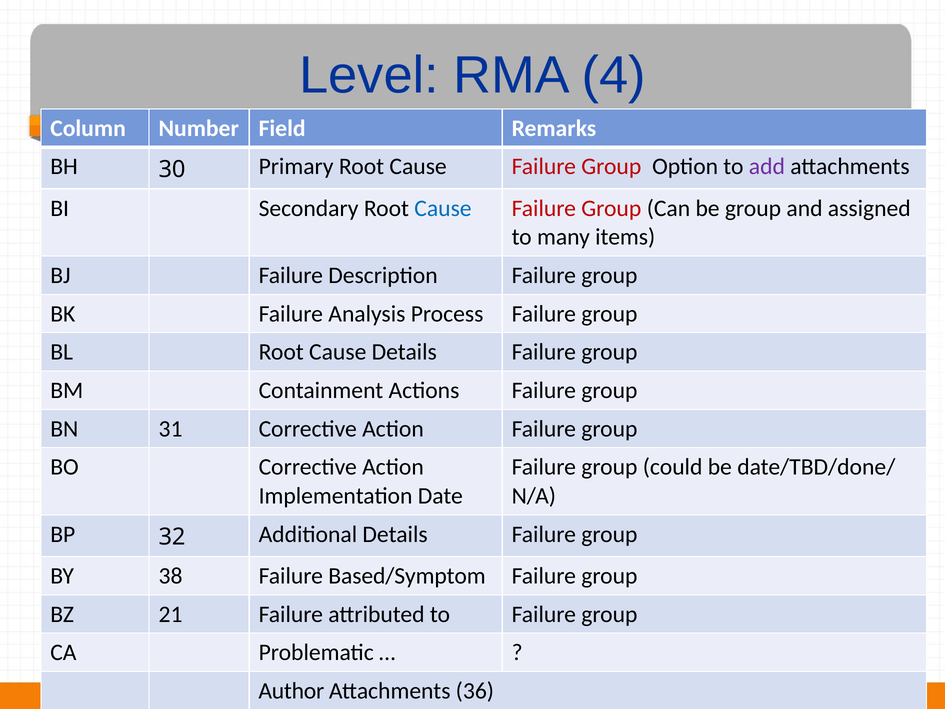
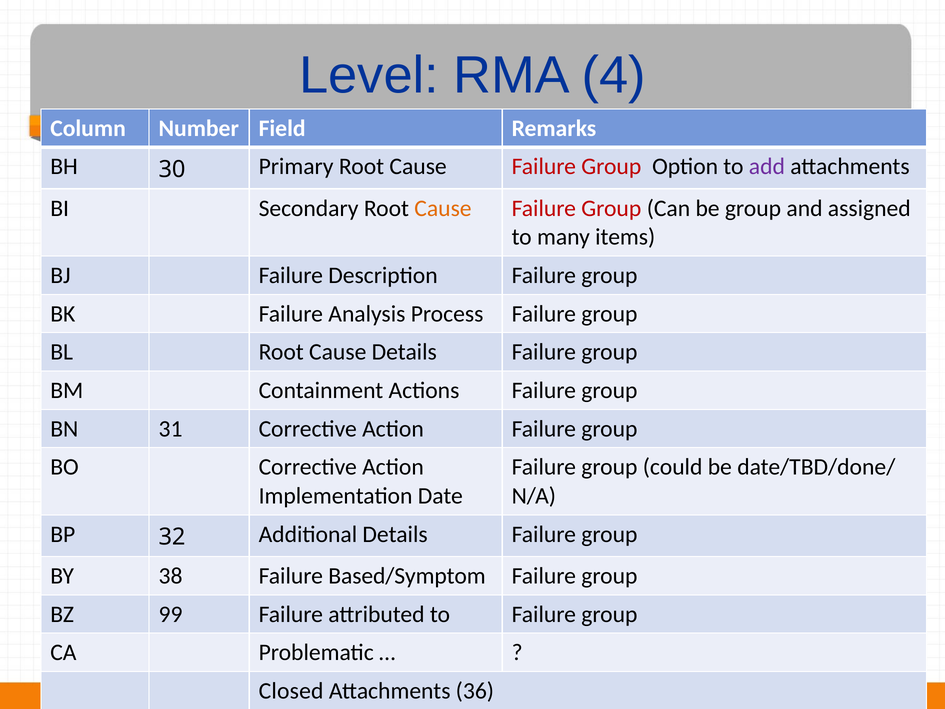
Cause colour: blue -> orange (443, 208)
21: 21 -> 99 (171, 614)
Author: Author -> Closed (291, 691)
